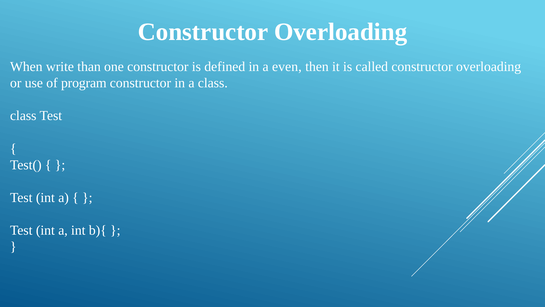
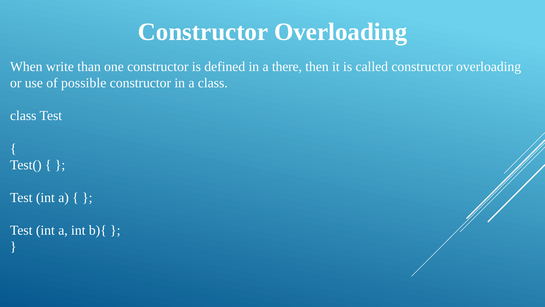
even: even -> there (287, 67)
program: program -> possible (84, 83)
